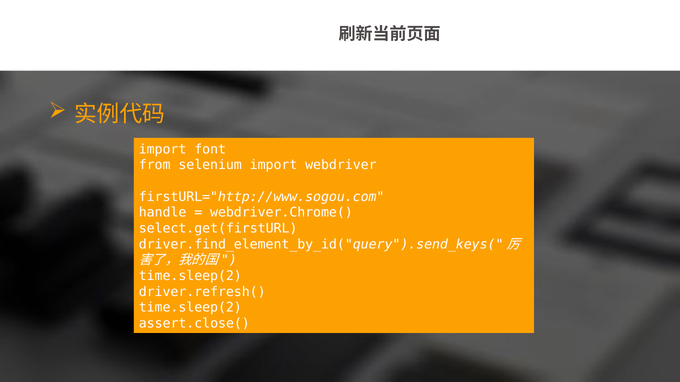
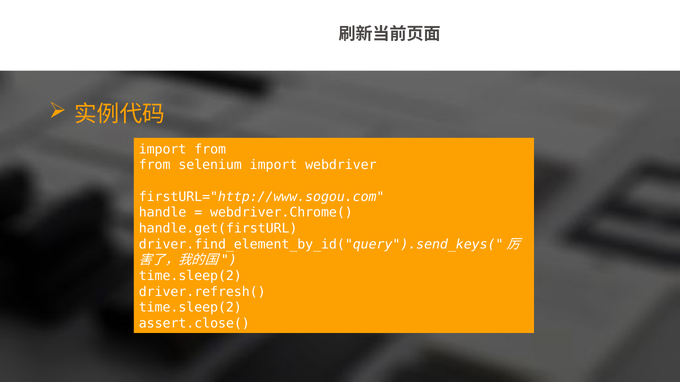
import font: font -> from (210, 149)
select.get(firstURL: select.get(firstURL -> handle.get(firstURL (218, 229)
